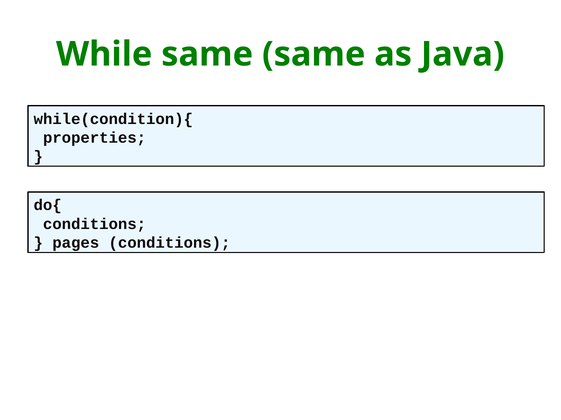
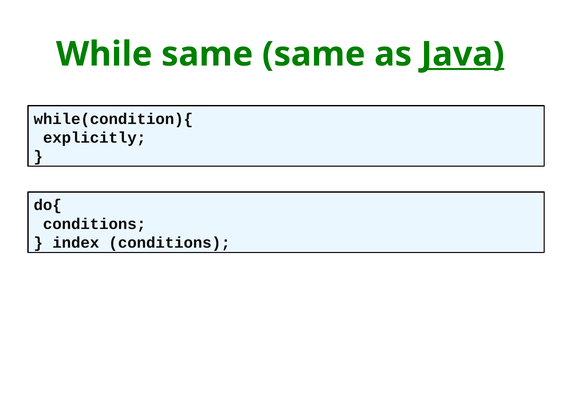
Java underline: none -> present (463, 54)
properties: properties -> explicitly (95, 138)
pages: pages -> index (76, 243)
